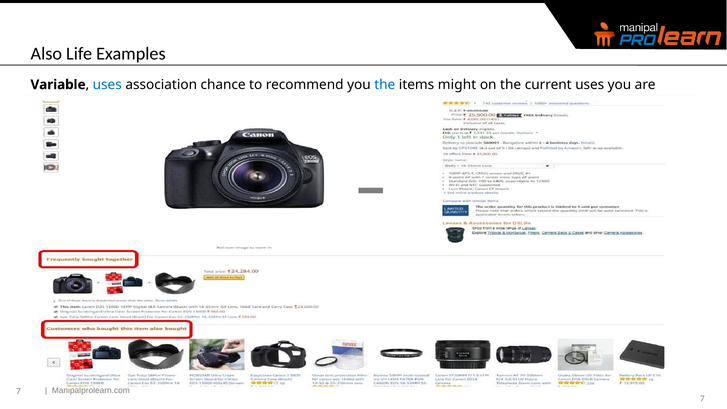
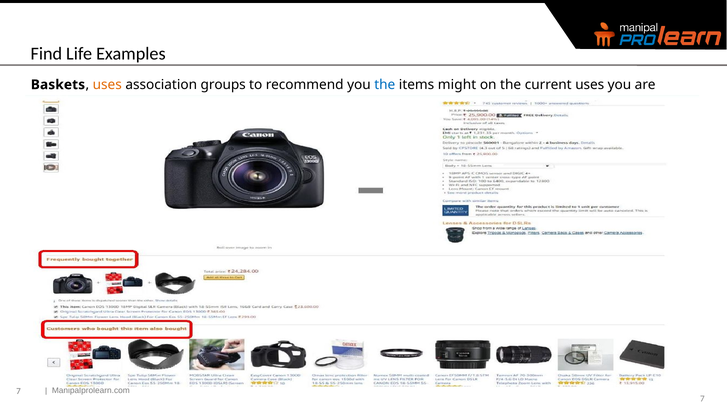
Also: Also -> Find (46, 54)
Variable: Variable -> Baskets (58, 85)
uses colour: blue -> orange (107, 85)
chance: chance -> groups (223, 85)
